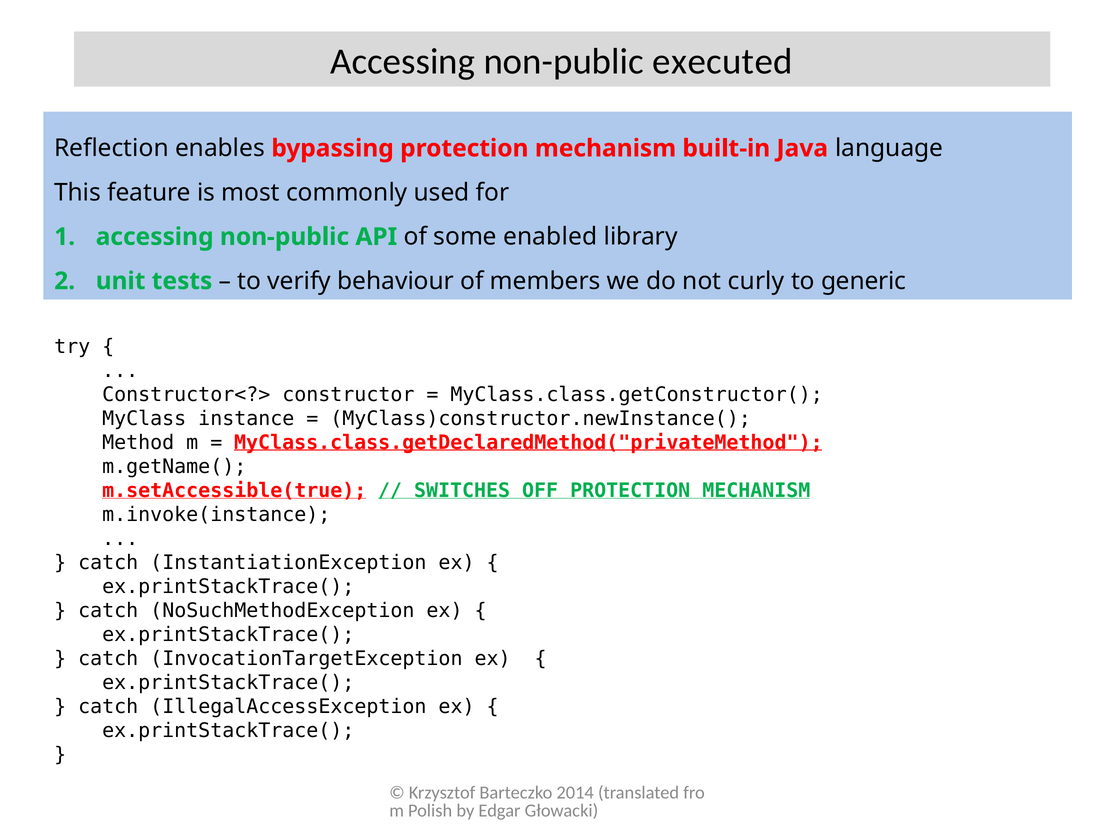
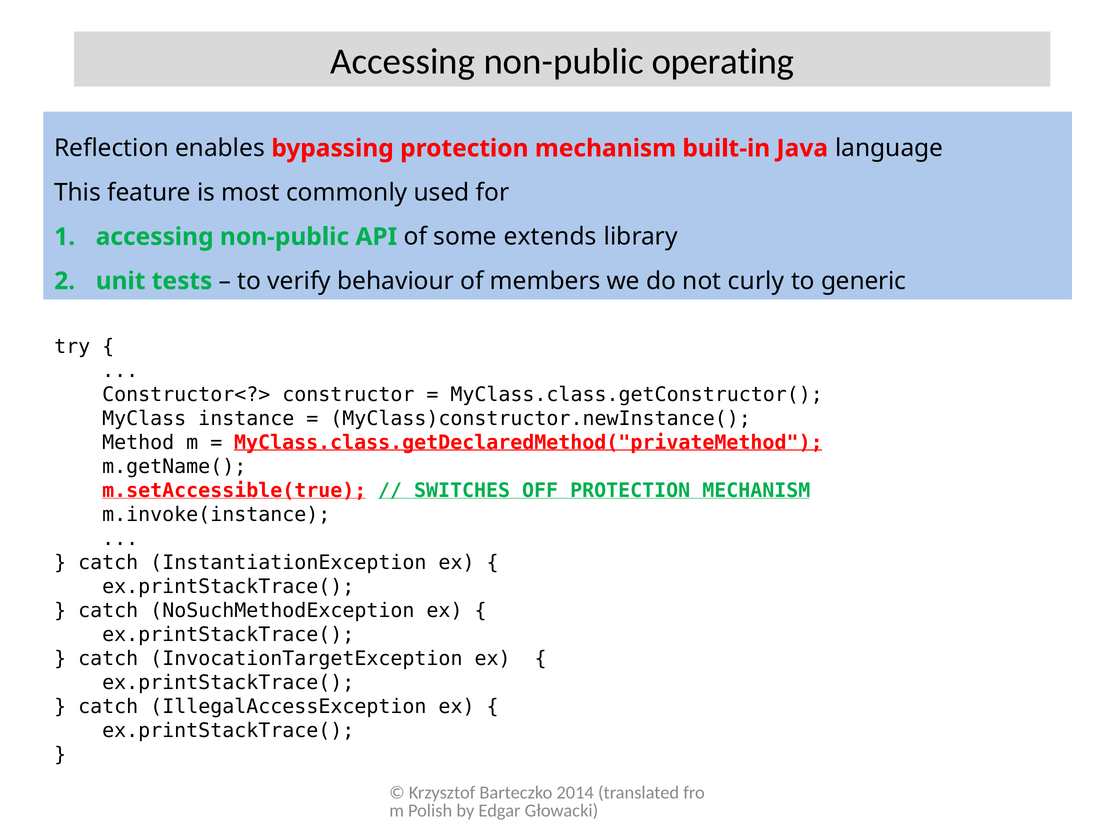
executed: executed -> operating (723, 62)
enabled: enabled -> extends (550, 237)
